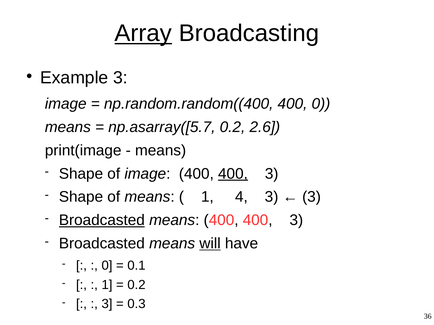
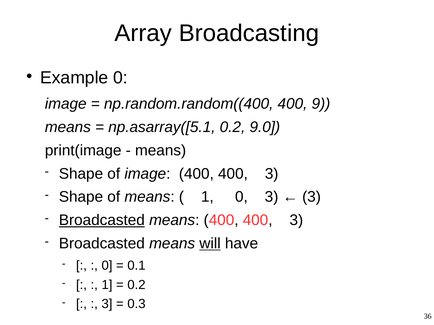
Array underline: present -> none (143, 33)
Example 3: 3 -> 0 (120, 78)
400 0: 0 -> 9 (321, 104)
np.asarray([5.7: np.asarray([5.7 -> np.asarray([5.1 (162, 127)
2.6: 2.6 -> 9.0 (265, 127)
400 underline: present -> none (233, 174)
1 4: 4 -> 0 (241, 197)
